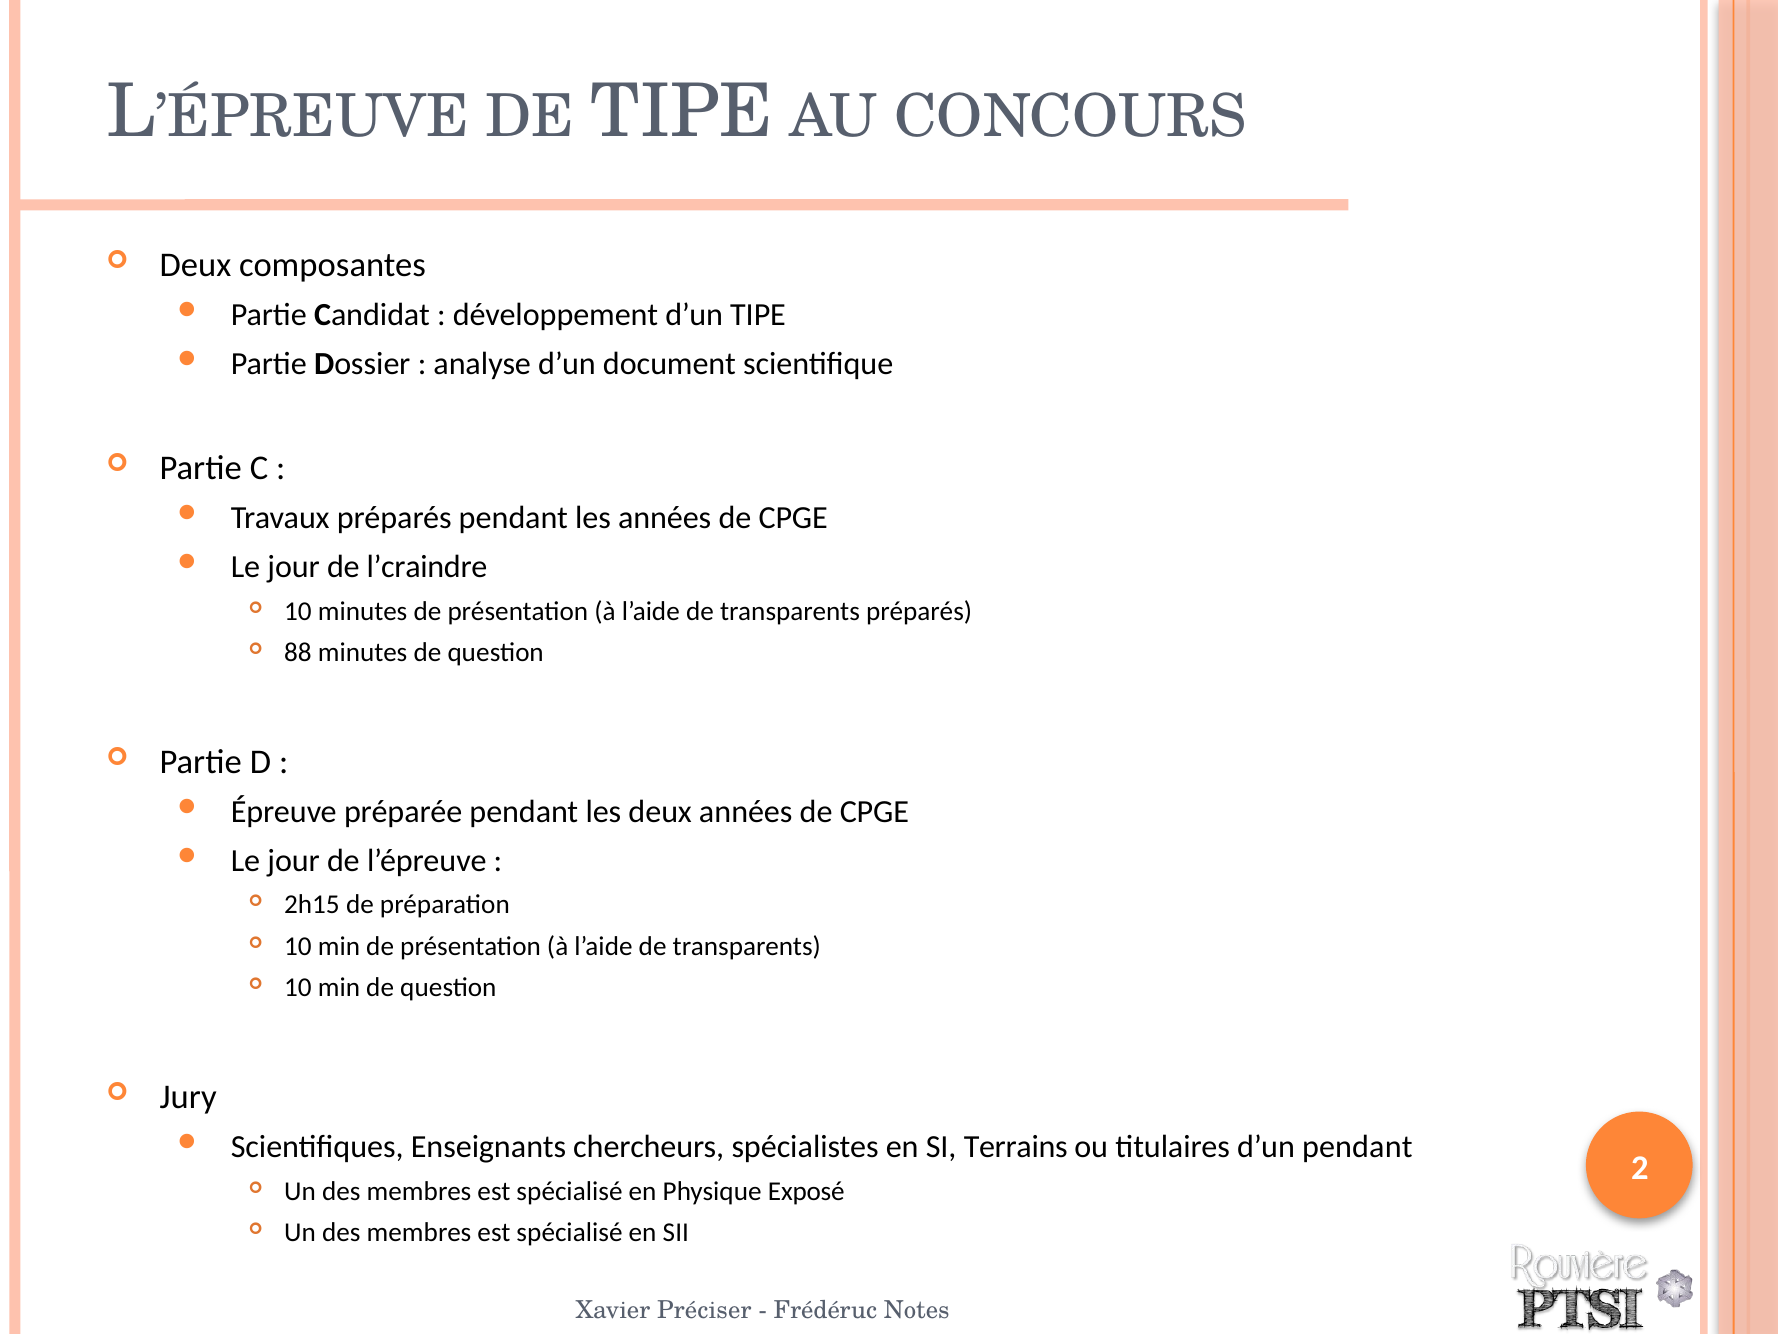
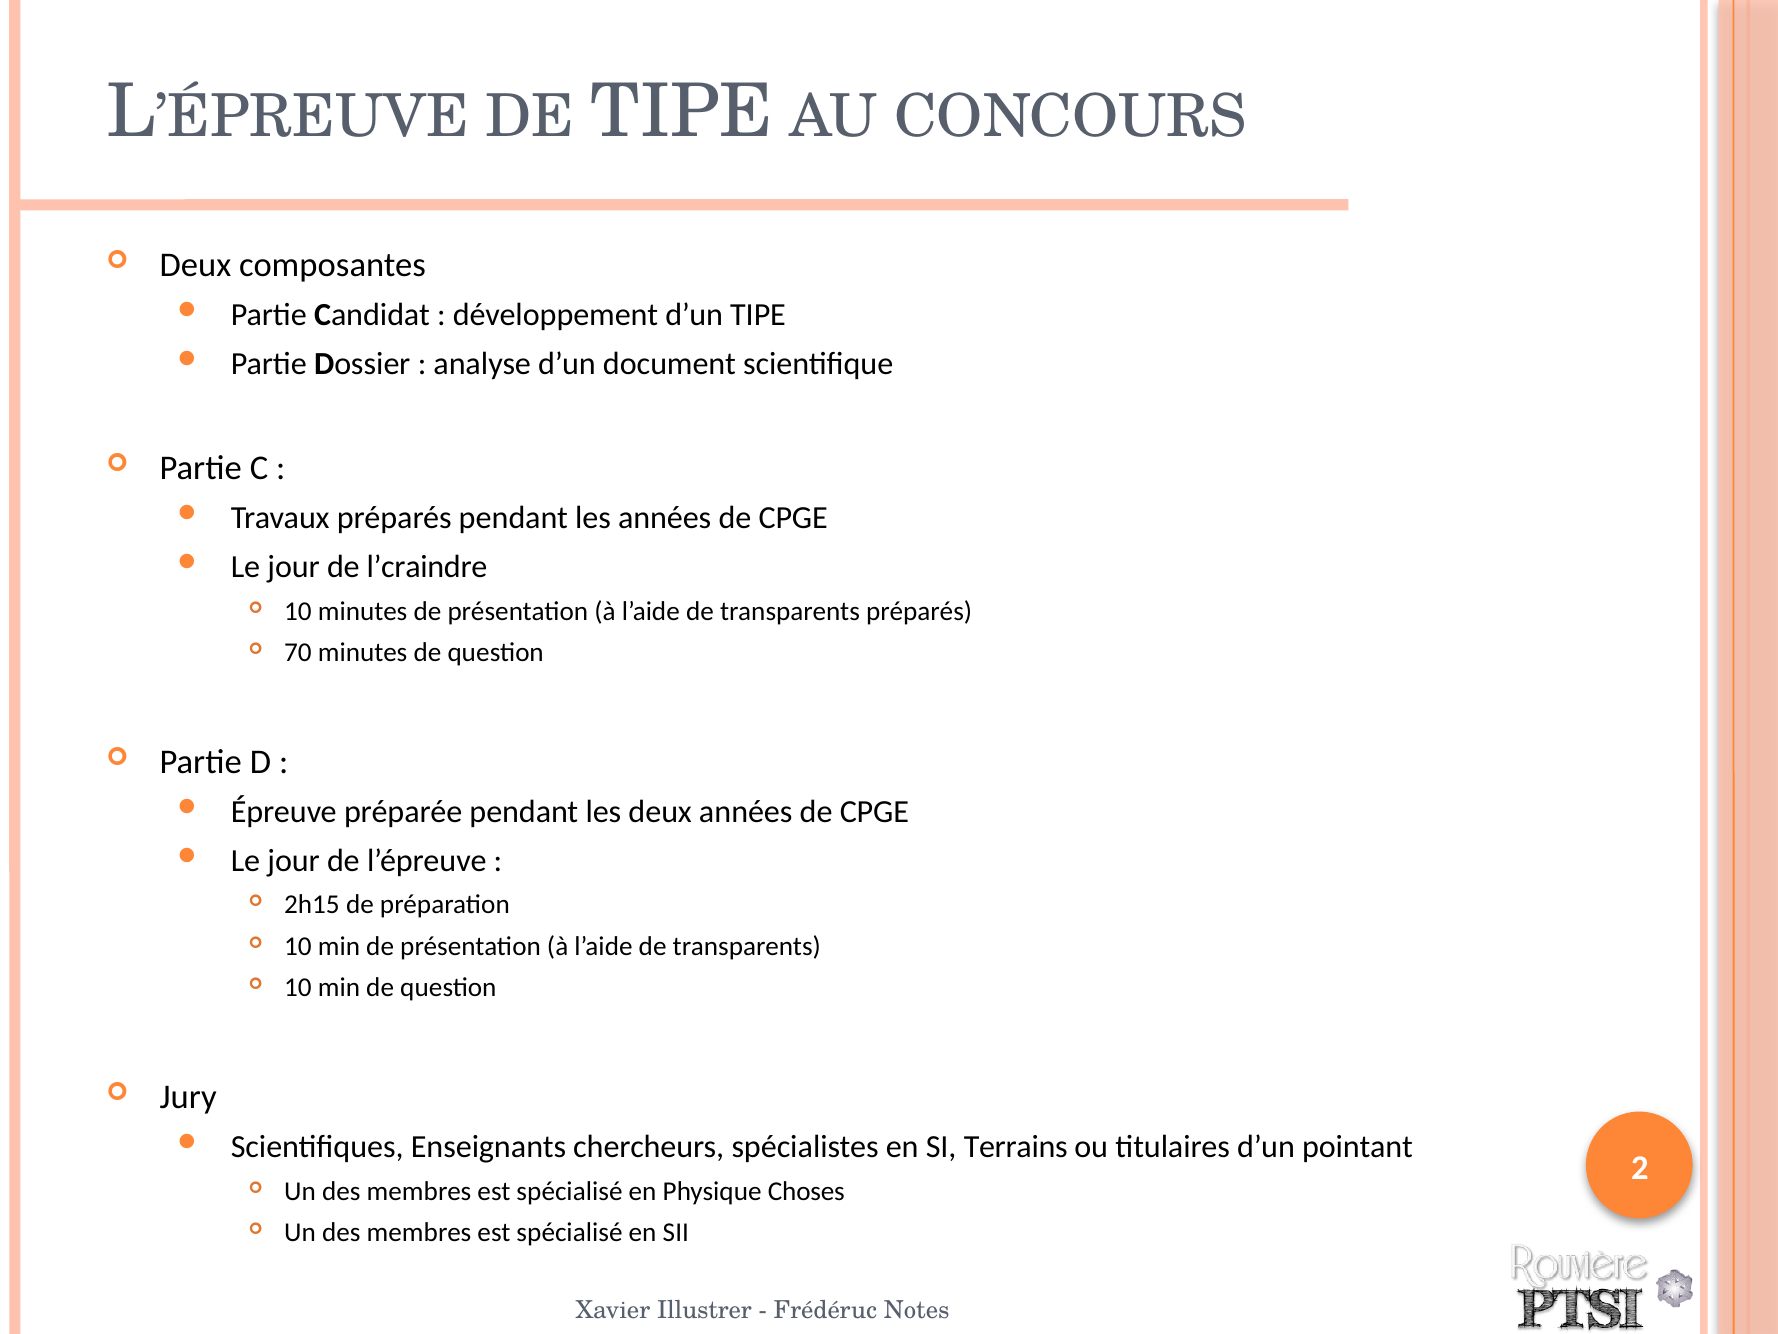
88: 88 -> 70 (298, 653)
d’un pendant: pendant -> pointant (1357, 1147)
Exposé: Exposé -> Choses (806, 1191)
Préciser: Préciser -> Illustrer (705, 1309)
